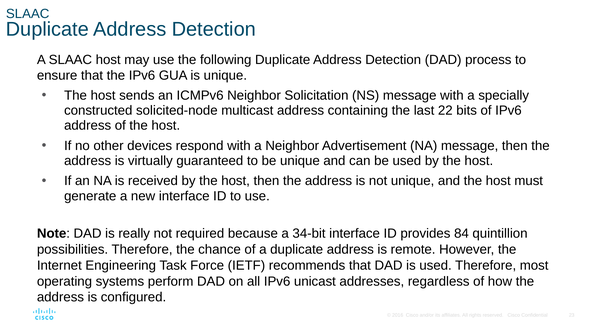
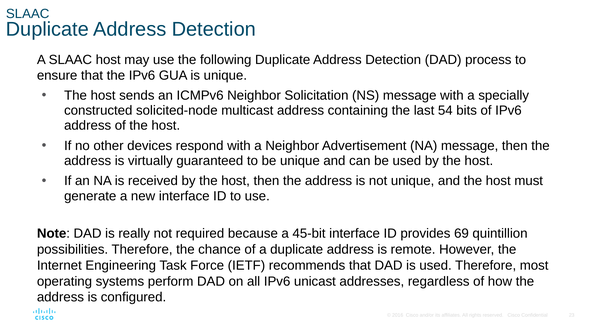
22: 22 -> 54 (445, 110)
34-bit: 34-bit -> 45-bit (309, 233)
84: 84 -> 69 (461, 233)
